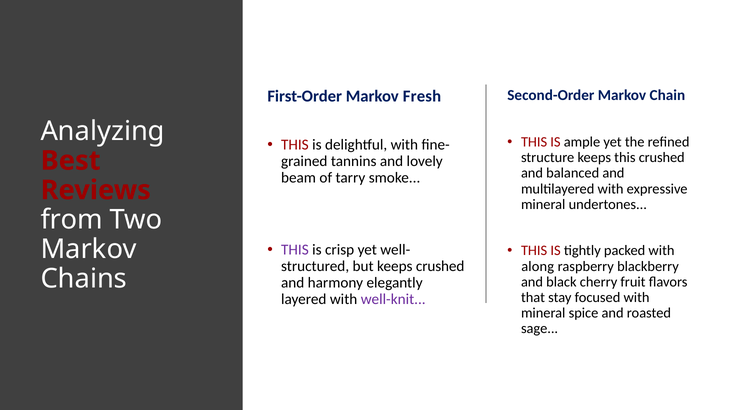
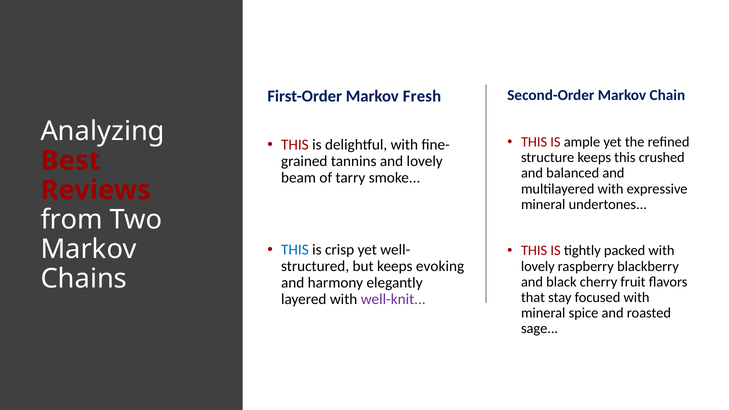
THIS colour: purple -> blue (295, 250)
keeps crushed: crushed -> evoking (440, 266)
along: along -> lovely (538, 266)
